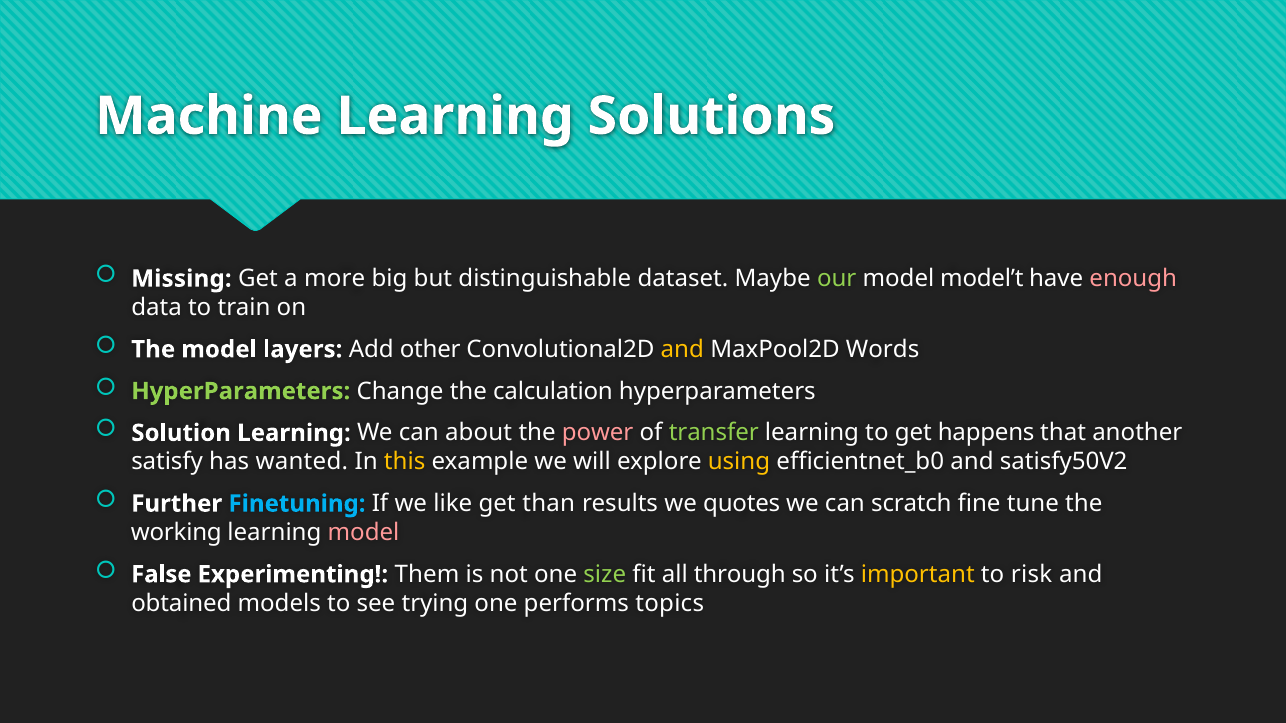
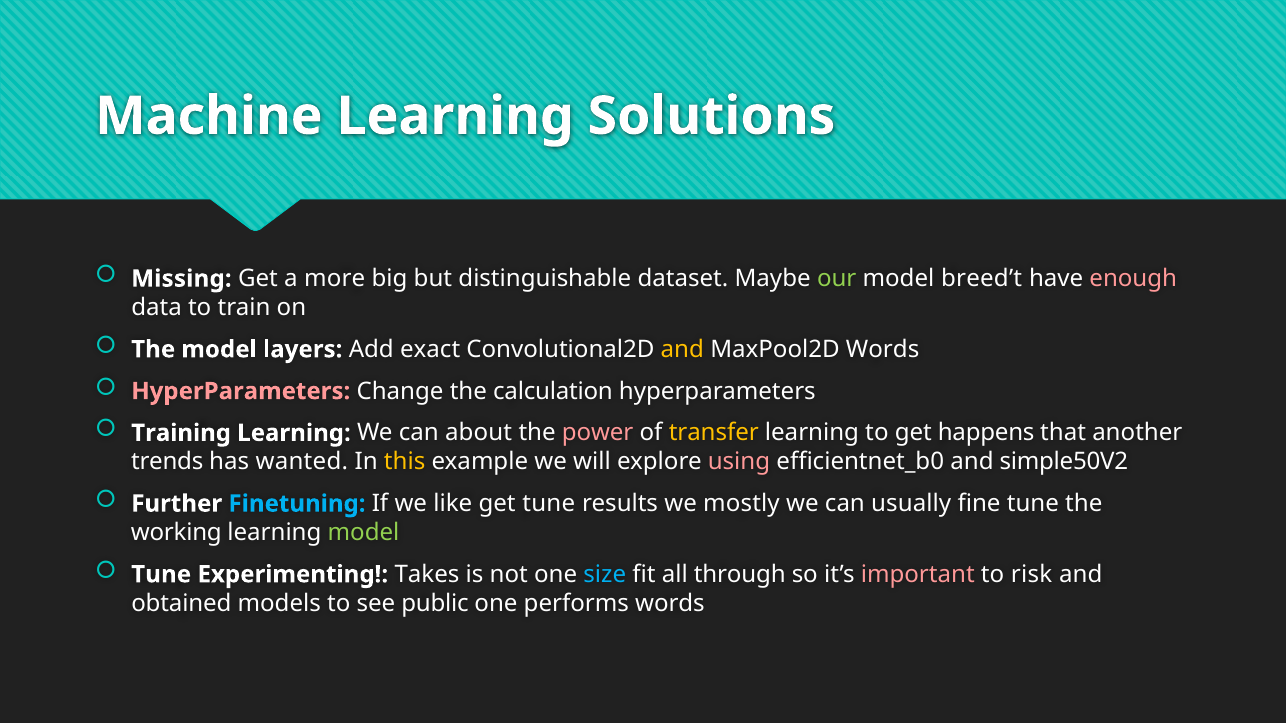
model’t: model’t -> breed’t (982, 279)
other: other -> exact (430, 350)
HyperParameters colour: light green -> pink (241, 391)
Solution: Solution -> Training (181, 433)
transfer colour: light green -> yellow (714, 433)
satisfy: satisfy -> trends (167, 462)
using colour: yellow -> pink (739, 462)
satisfy50V2: satisfy50V2 -> simple50V2 (1064, 462)
get than: than -> tune (549, 504)
quotes: quotes -> mostly (741, 504)
scratch: scratch -> usually (911, 504)
model colour: pink -> light green (364, 533)
False: False -> Tune (161, 575)
Them: Them -> Takes (427, 575)
size colour: light green -> light blue (605, 575)
important colour: yellow -> pink (918, 575)
trying: trying -> public (435, 604)
performs topics: topics -> words (670, 604)
